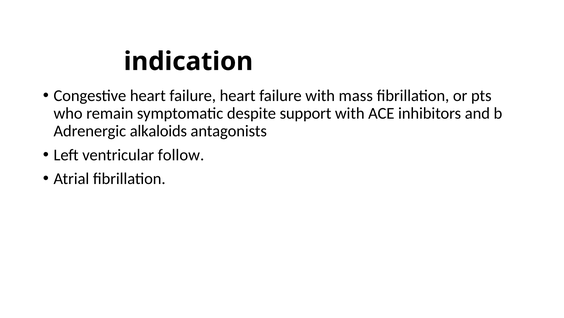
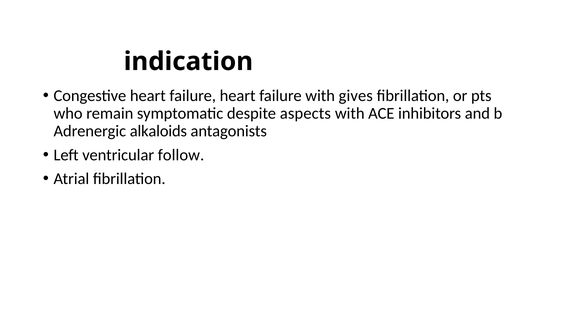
mass: mass -> gives (356, 95)
support: support -> aspects (305, 113)
